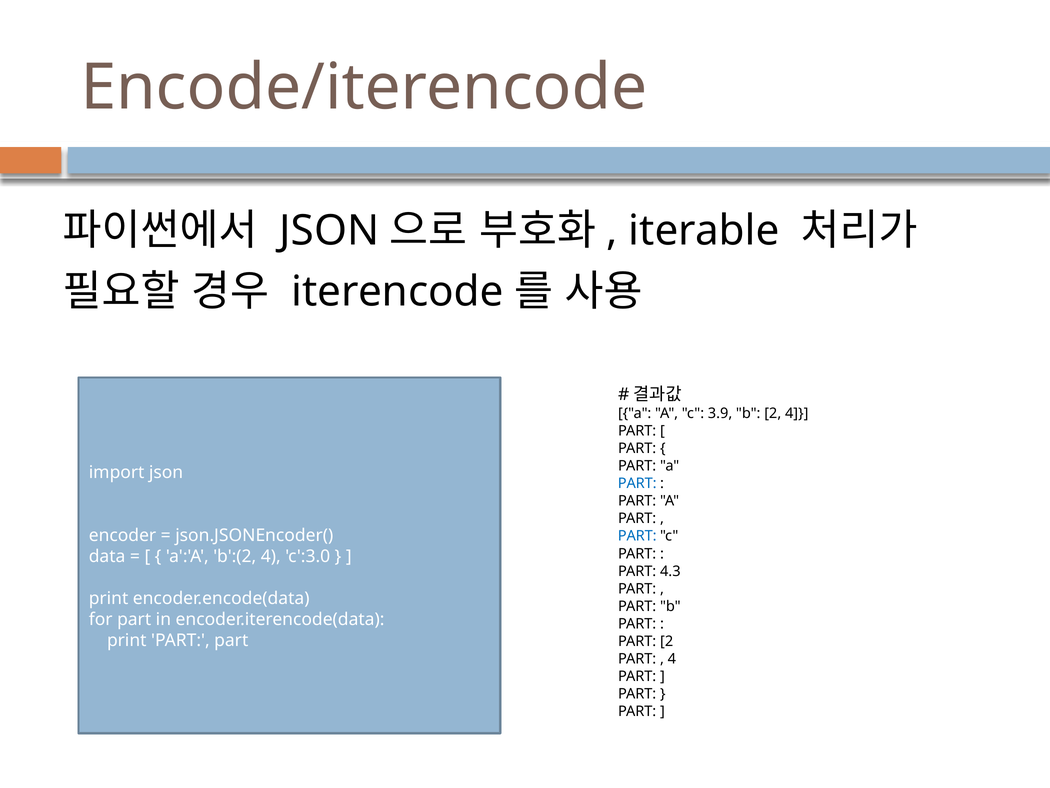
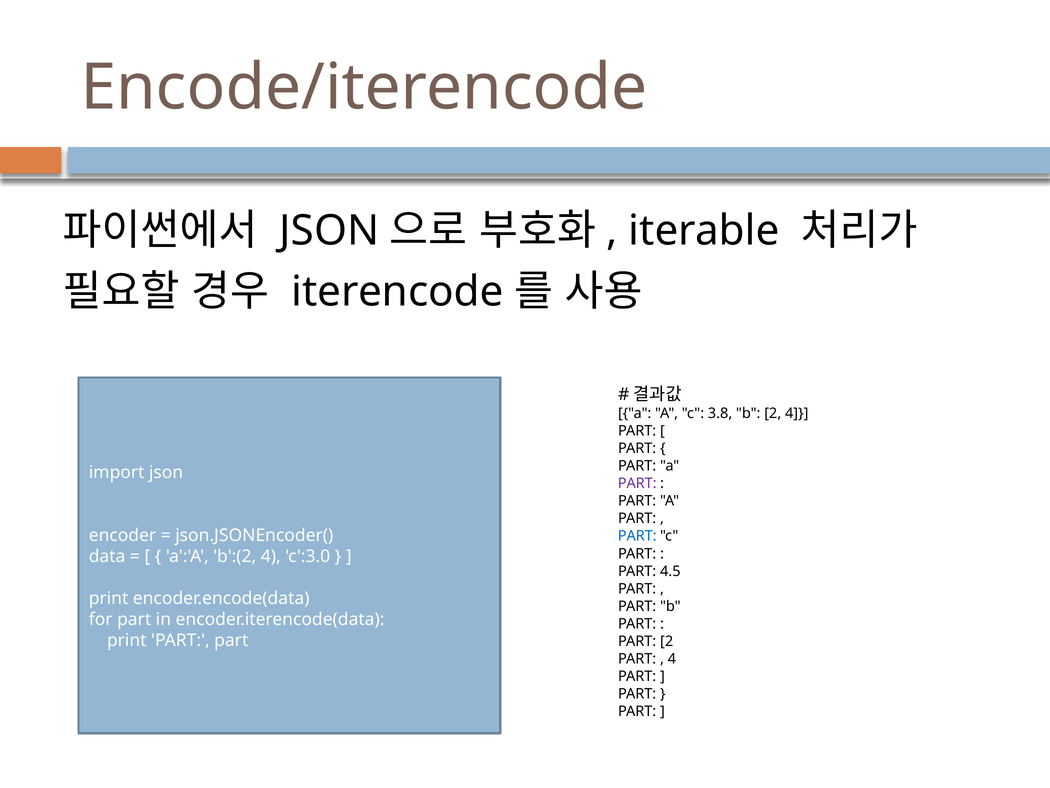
3.9: 3.9 -> 3.8 (720, 413)
PART colour: blue -> purple (637, 483)
4.3: 4.3 -> 4.5 (670, 571)
